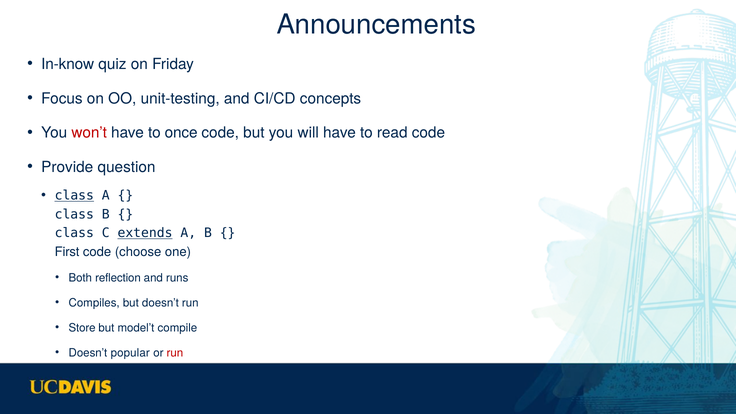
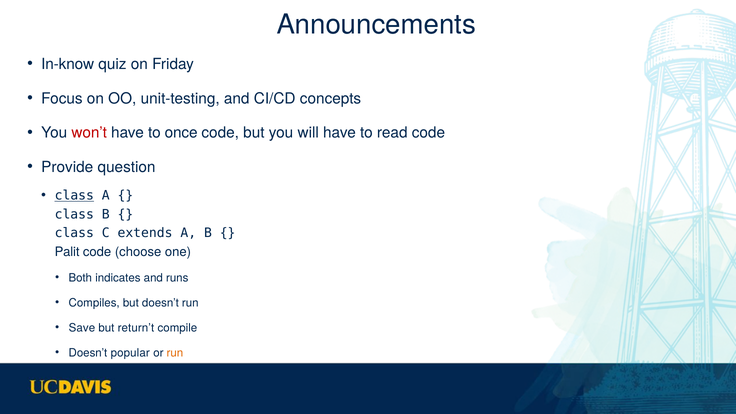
extends underline: present -> none (145, 233)
First: First -> Palit (67, 252)
reflection: reflection -> indicates (118, 278)
Store: Store -> Save (82, 328)
model’t: model’t -> return’t (136, 328)
run colour: red -> orange (175, 353)
